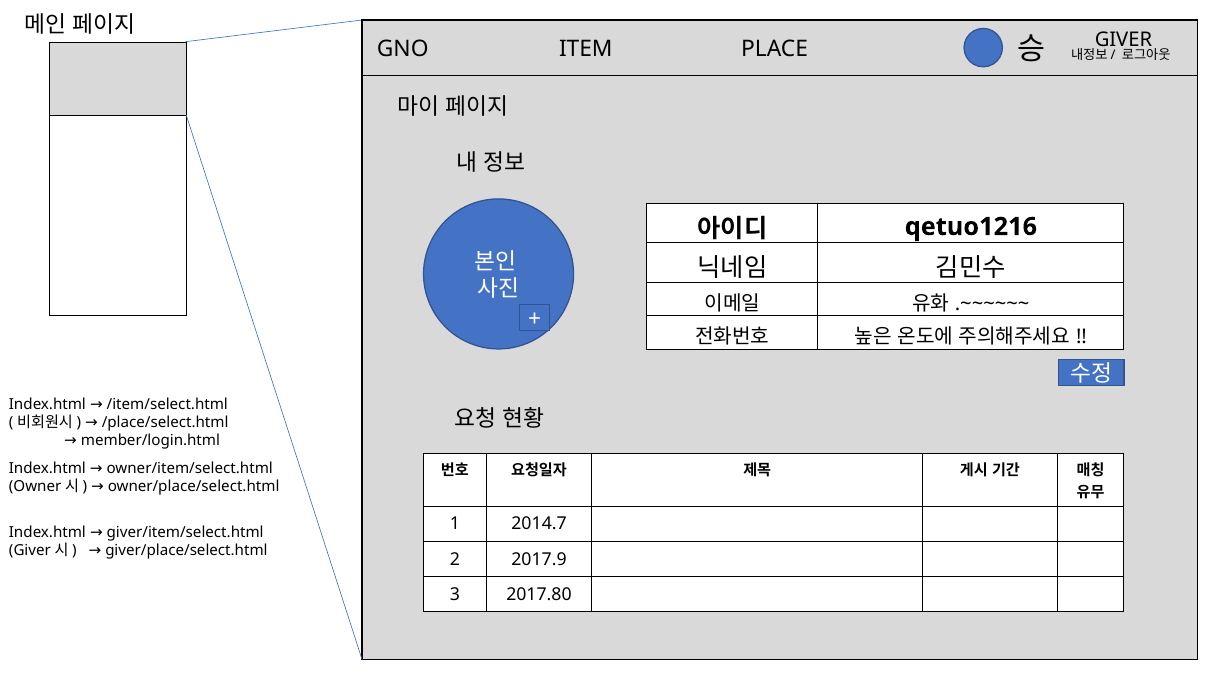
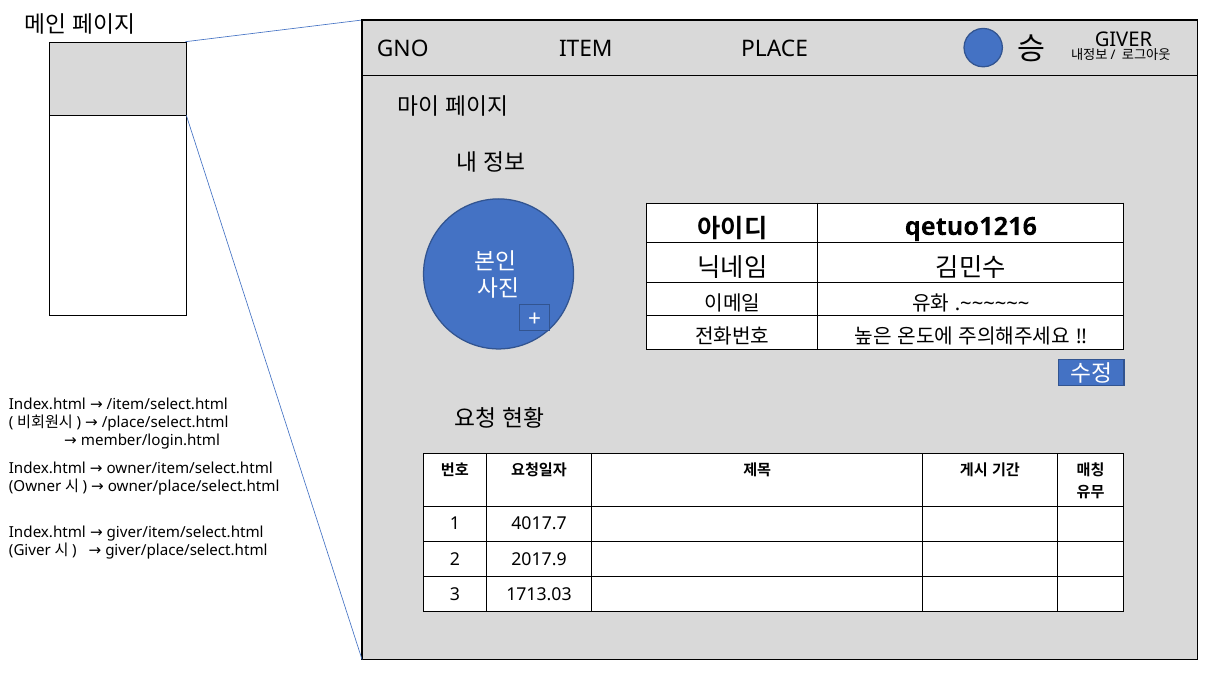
2014.7: 2014.7 -> 4017.7 (539, 524)
2017.80: 2017.80 -> 1713.03 (539, 594)
